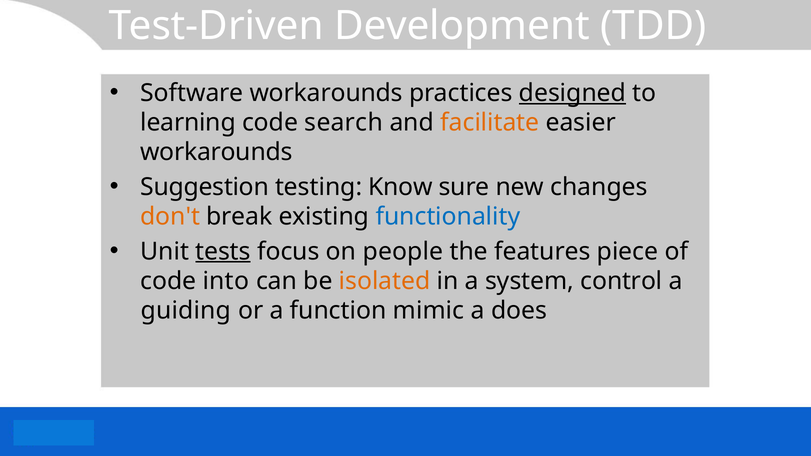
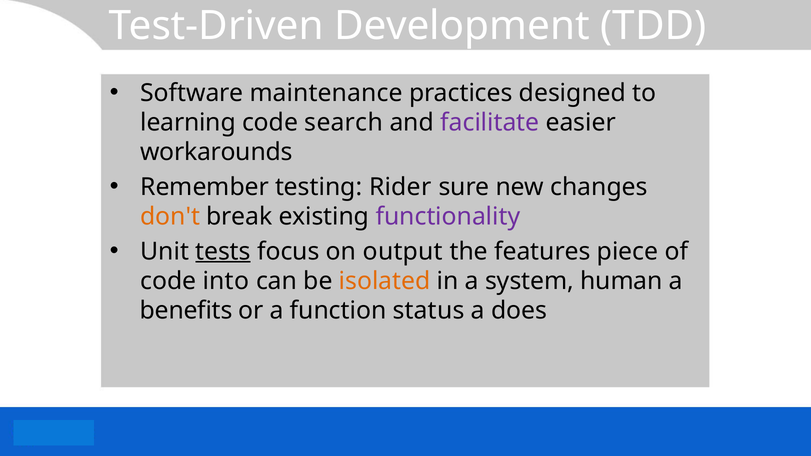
Software workarounds: workarounds -> maintenance (326, 93)
designed underline: present -> none (573, 93)
facilitate colour: orange -> purple (490, 123)
Suggestion: Suggestion -> Remember (205, 187)
Know: Know -> Rider (400, 187)
functionality colour: blue -> purple (448, 217)
people: people -> output (403, 251)
control: control -> human (621, 281)
guiding: guiding -> benefits (186, 311)
mimic: mimic -> status (429, 311)
